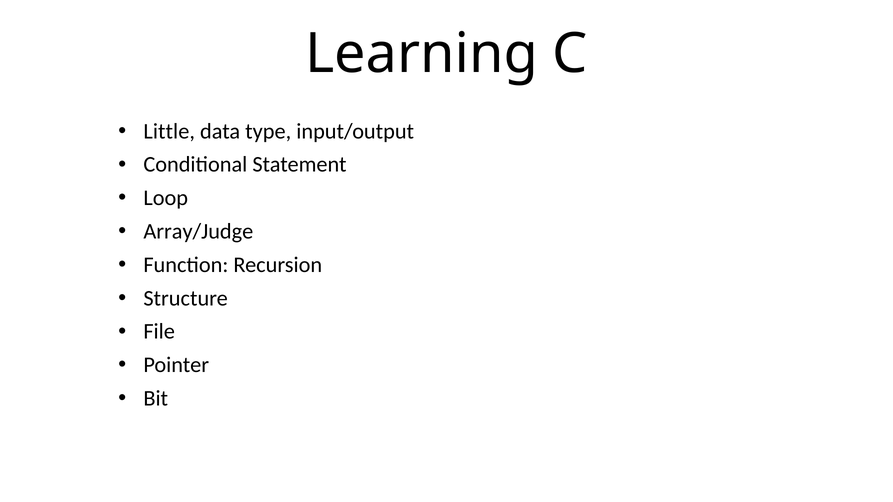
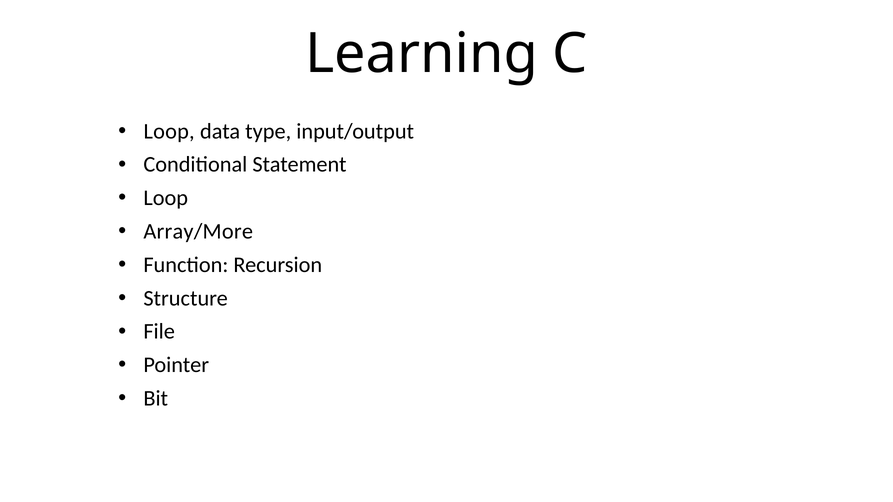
Little: Little -> Loop (169, 131)
Array/Judge: Array/Judge -> Array/More (198, 232)
